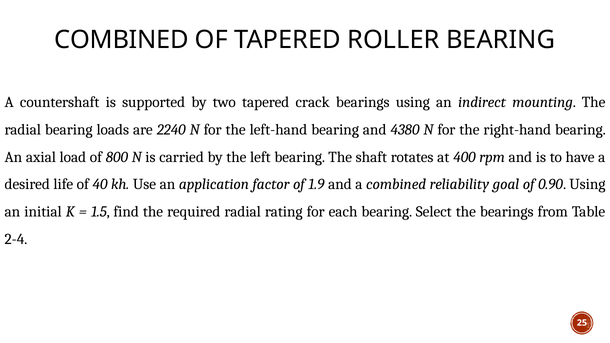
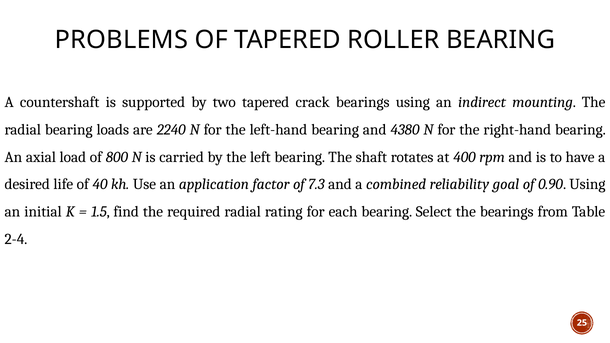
COMBINED: COMBINED -> PROBLEMS (121, 40)
1.9: 1.9 -> 7.3 (316, 185)
